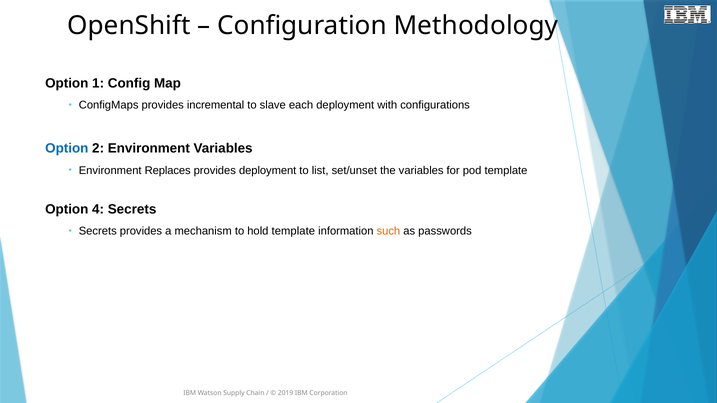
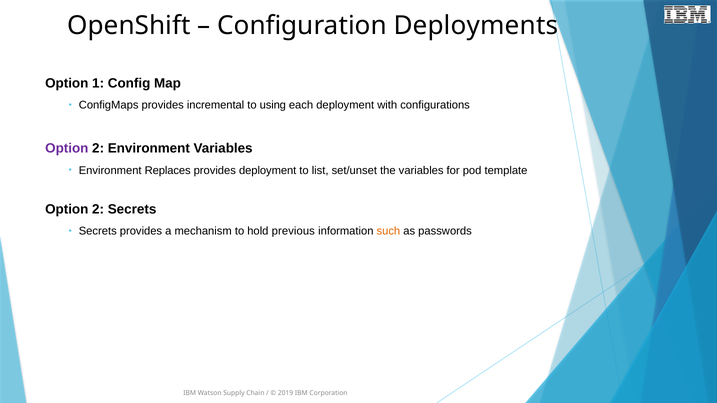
Methodology: Methodology -> Deployments (476, 26)
slave: slave -> using (273, 105)
Option colour: blue -> purple (67, 149)
4: 4 -> 2 (98, 209)
hold template: template -> previous (293, 231)
